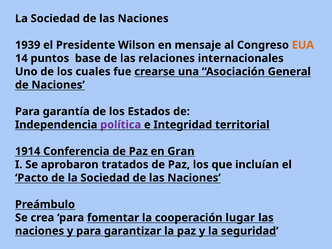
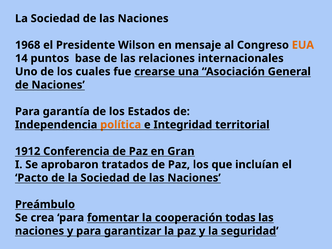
1939: 1939 -> 1968 (28, 45)
política colour: purple -> orange (121, 125)
1914: 1914 -> 1912 (28, 151)
lugar: lugar -> todas (240, 218)
